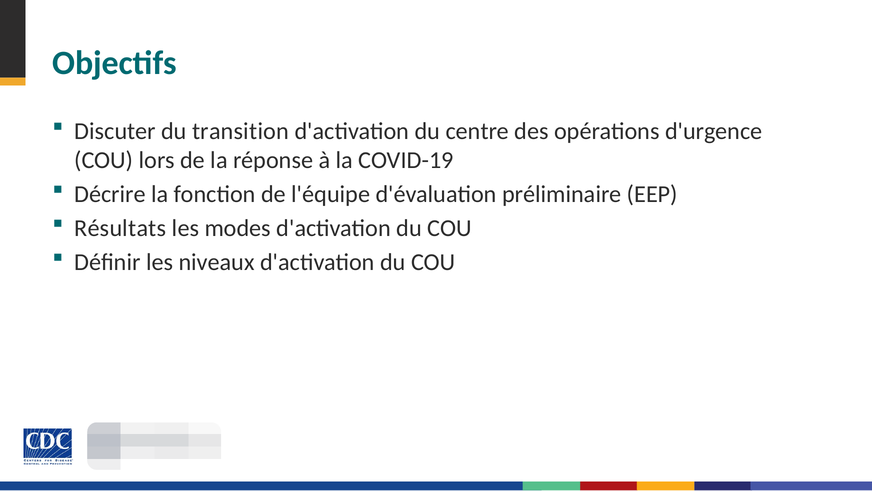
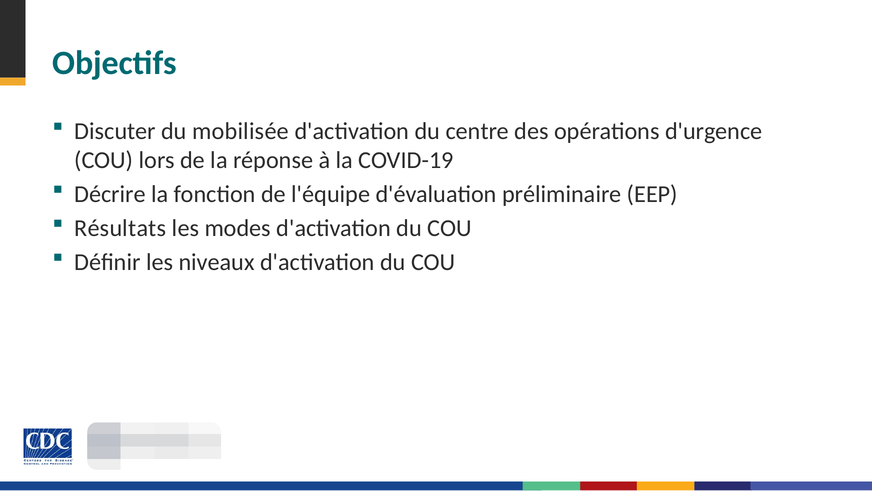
transition: transition -> mobilisée (241, 131)
